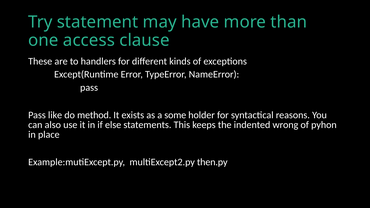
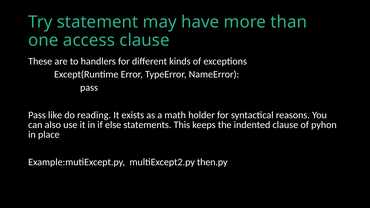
method: method -> reading (94, 115)
some: some -> math (175, 115)
indented wrong: wrong -> clause (285, 125)
